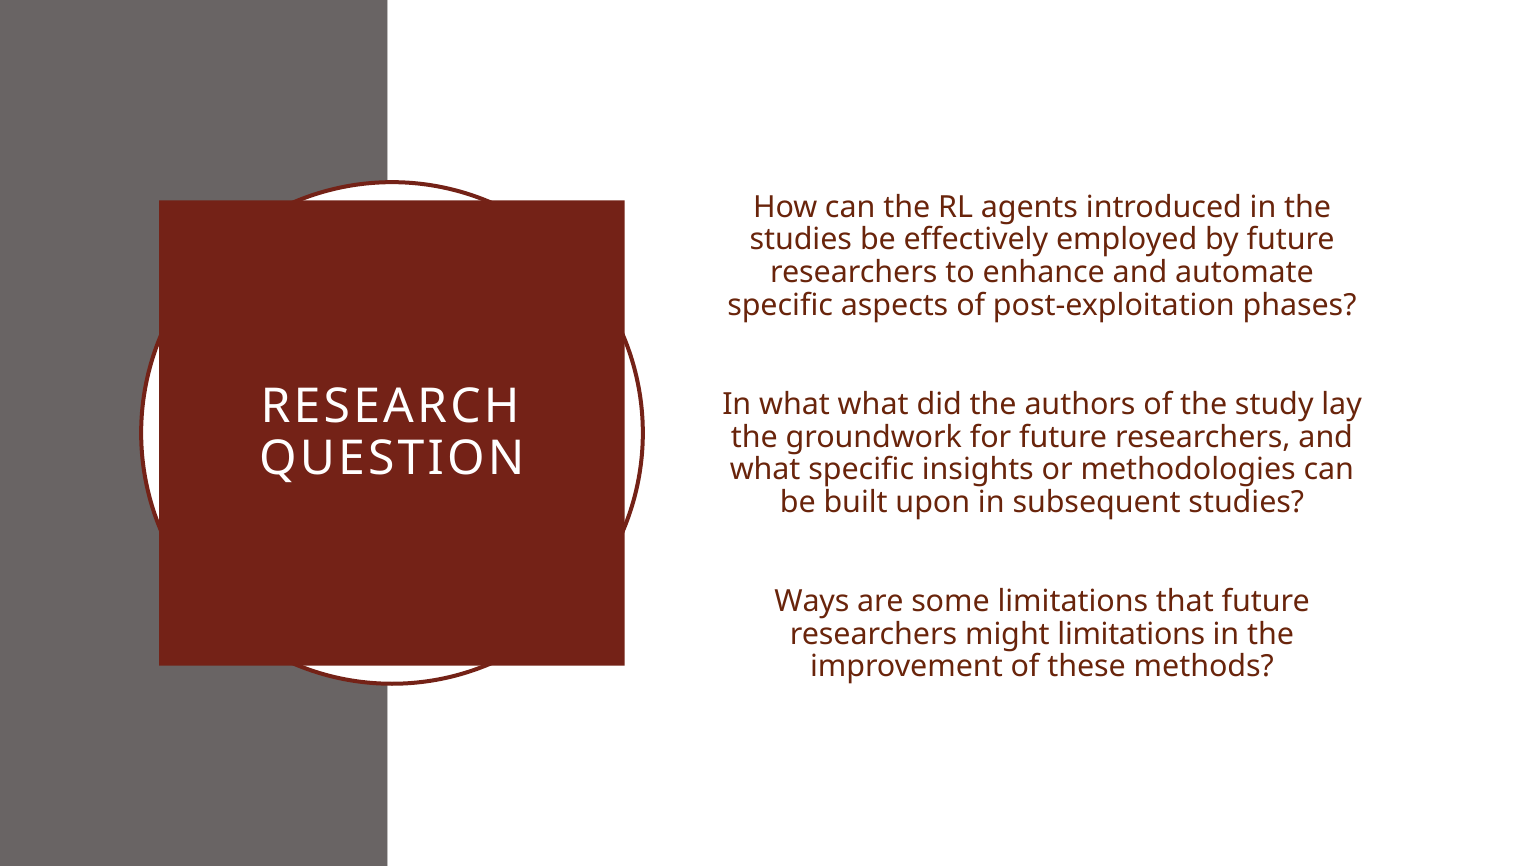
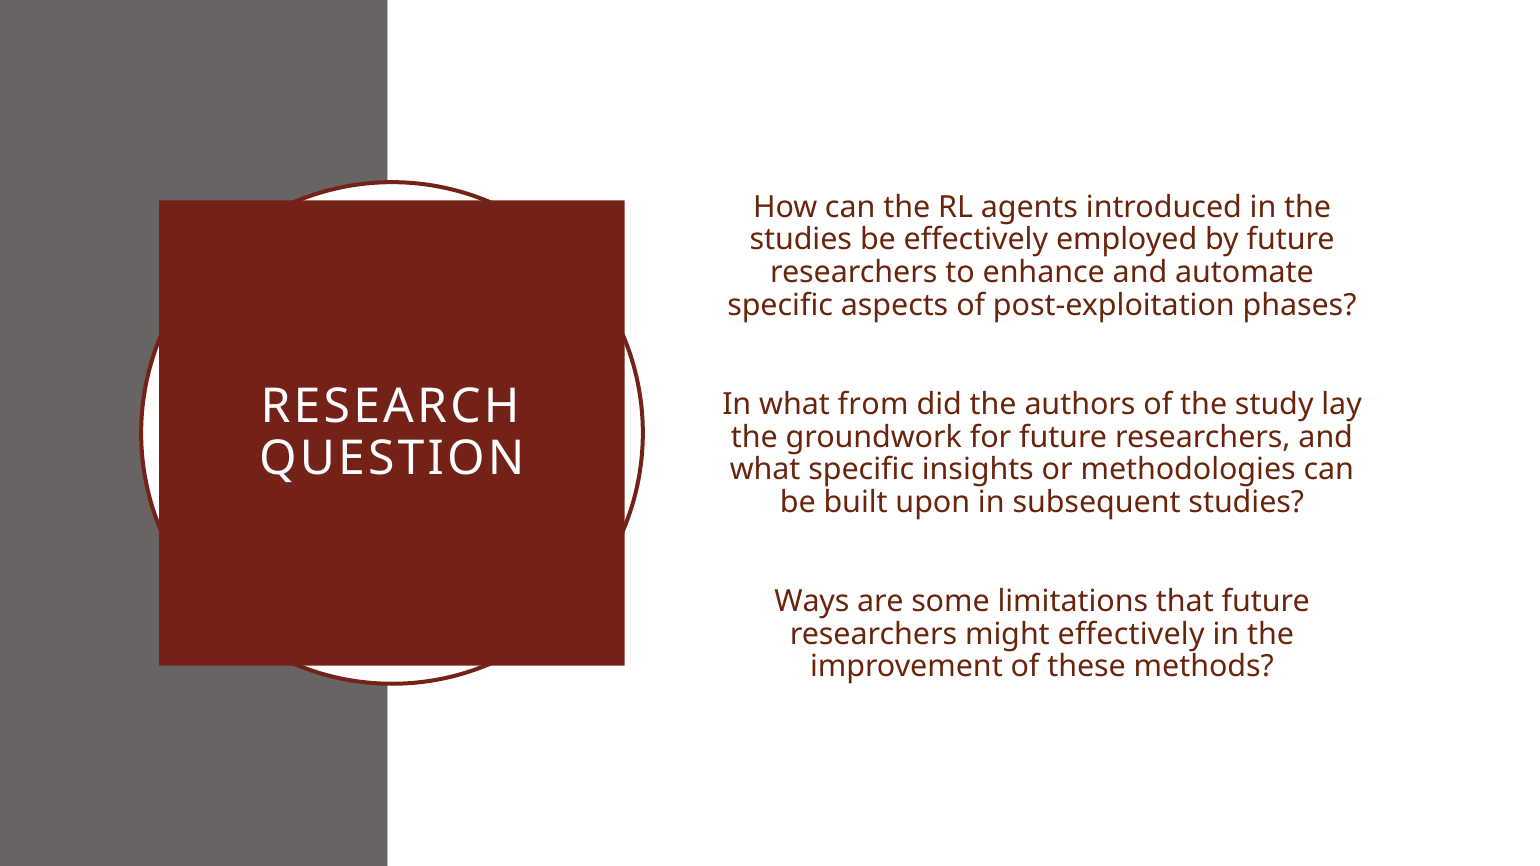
what what: what -> from (873, 404)
might limitations: limitations -> effectively (1131, 634)
